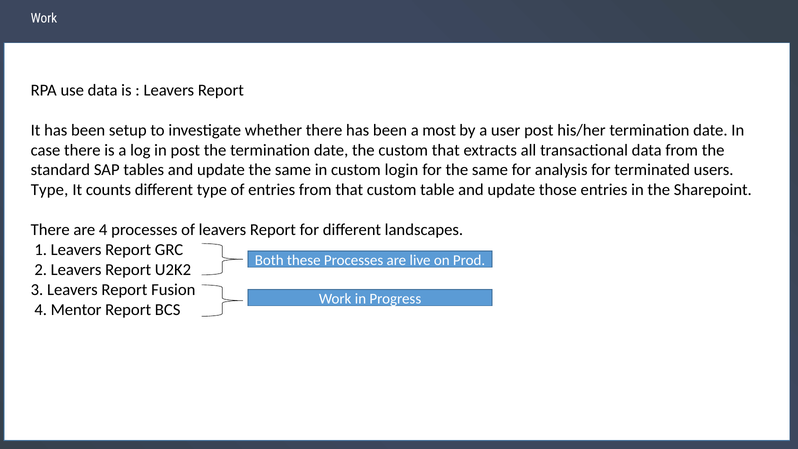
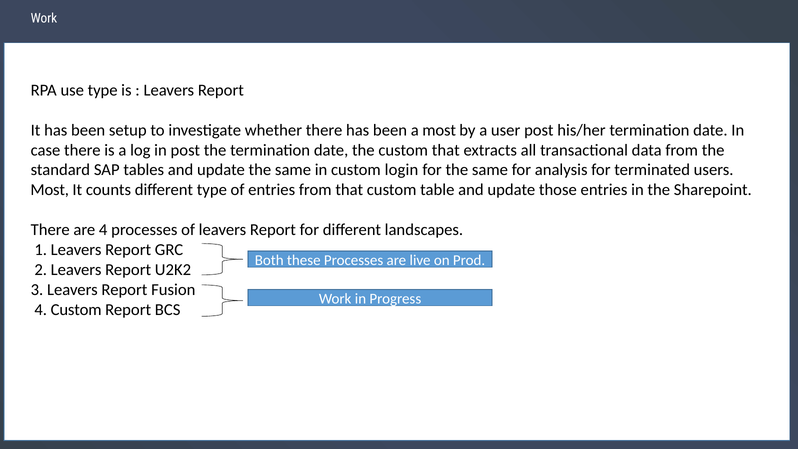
use data: data -> type (103, 90)
Type: Type -> Most (50, 190)
4 Mentor: Mentor -> Custom (76, 310)
